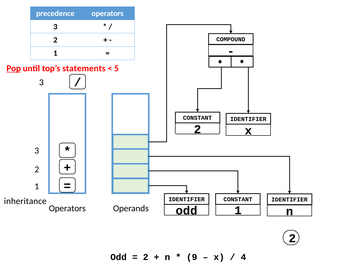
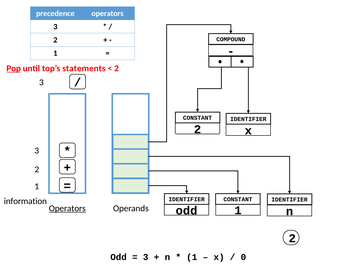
5: 5 -> 2 (117, 69)
inheritance: inheritance -> information (25, 201)
Operators underline: none -> present (67, 209)
2: 2 -> 3 (146, 258)
9: 9 -> 1 (192, 258)
4: 4 -> 0 (243, 258)
